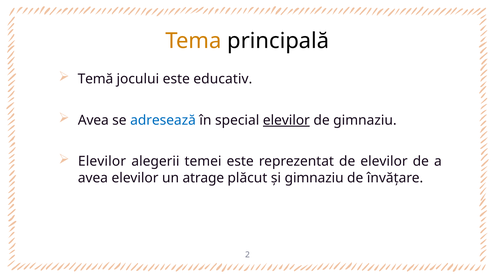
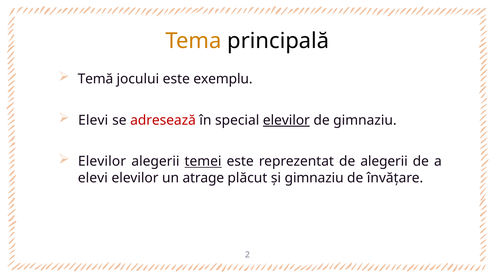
educativ: educativ -> exemplu (223, 79)
Avea: Avea -> Elevi (93, 120)
adresează colour: blue -> red (163, 120)
temei underline: none -> present (203, 162)
de elevilor: elevilor -> alegerii (384, 162)
avea: avea -> elevi (93, 178)
